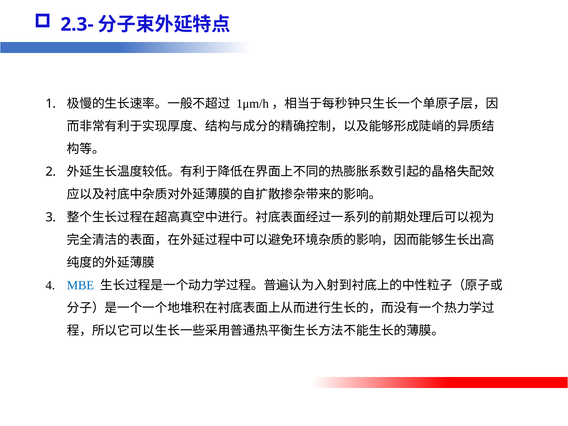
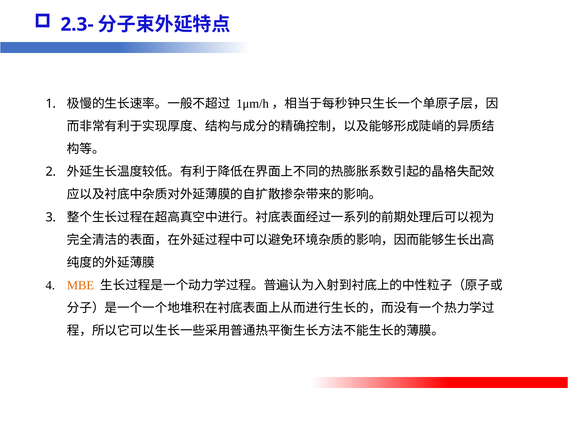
MBE colour: blue -> orange (80, 285)
